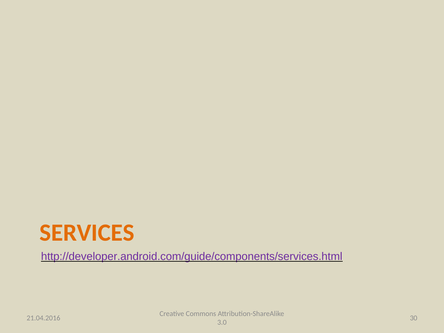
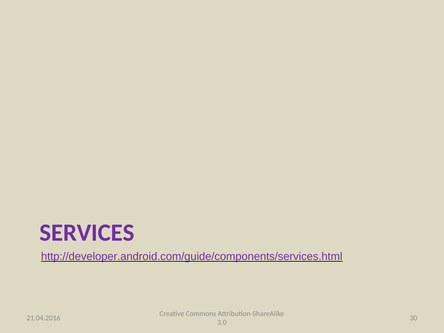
SERVICES colour: orange -> purple (87, 233)
